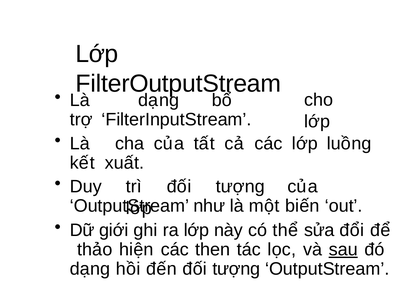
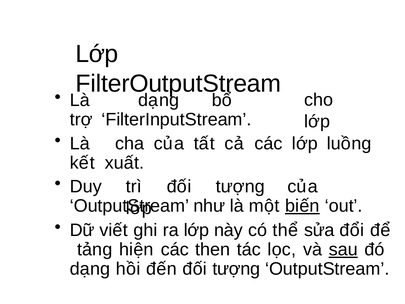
biến underline: none -> present (302, 206)
giới: giới -> viết (114, 230)
thảo: thảo -> tảng (95, 249)
